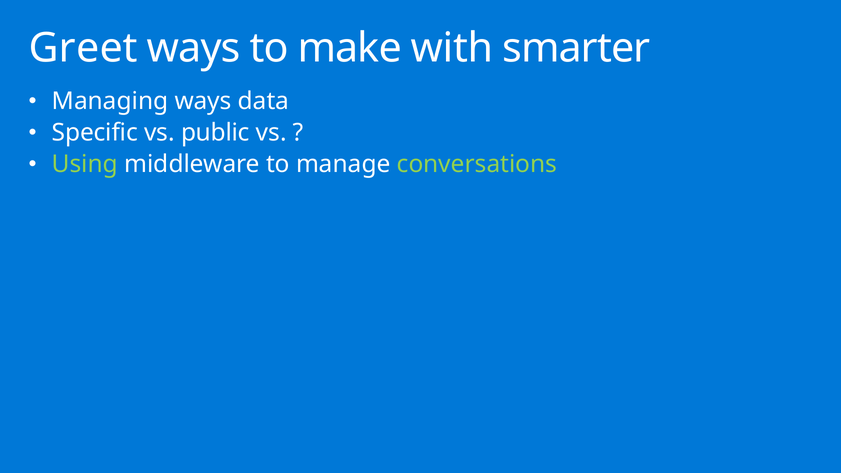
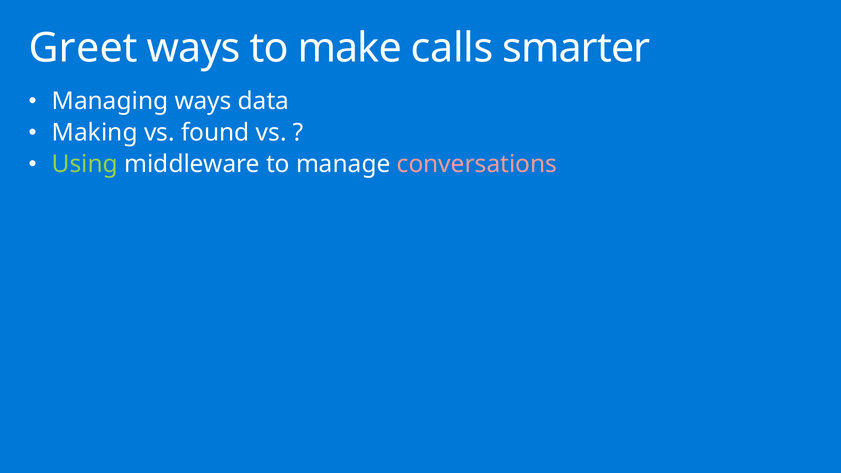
with: with -> calls (452, 48)
Specific: Specific -> Making (95, 133)
public: public -> found (215, 133)
conversations colour: light green -> pink (477, 164)
